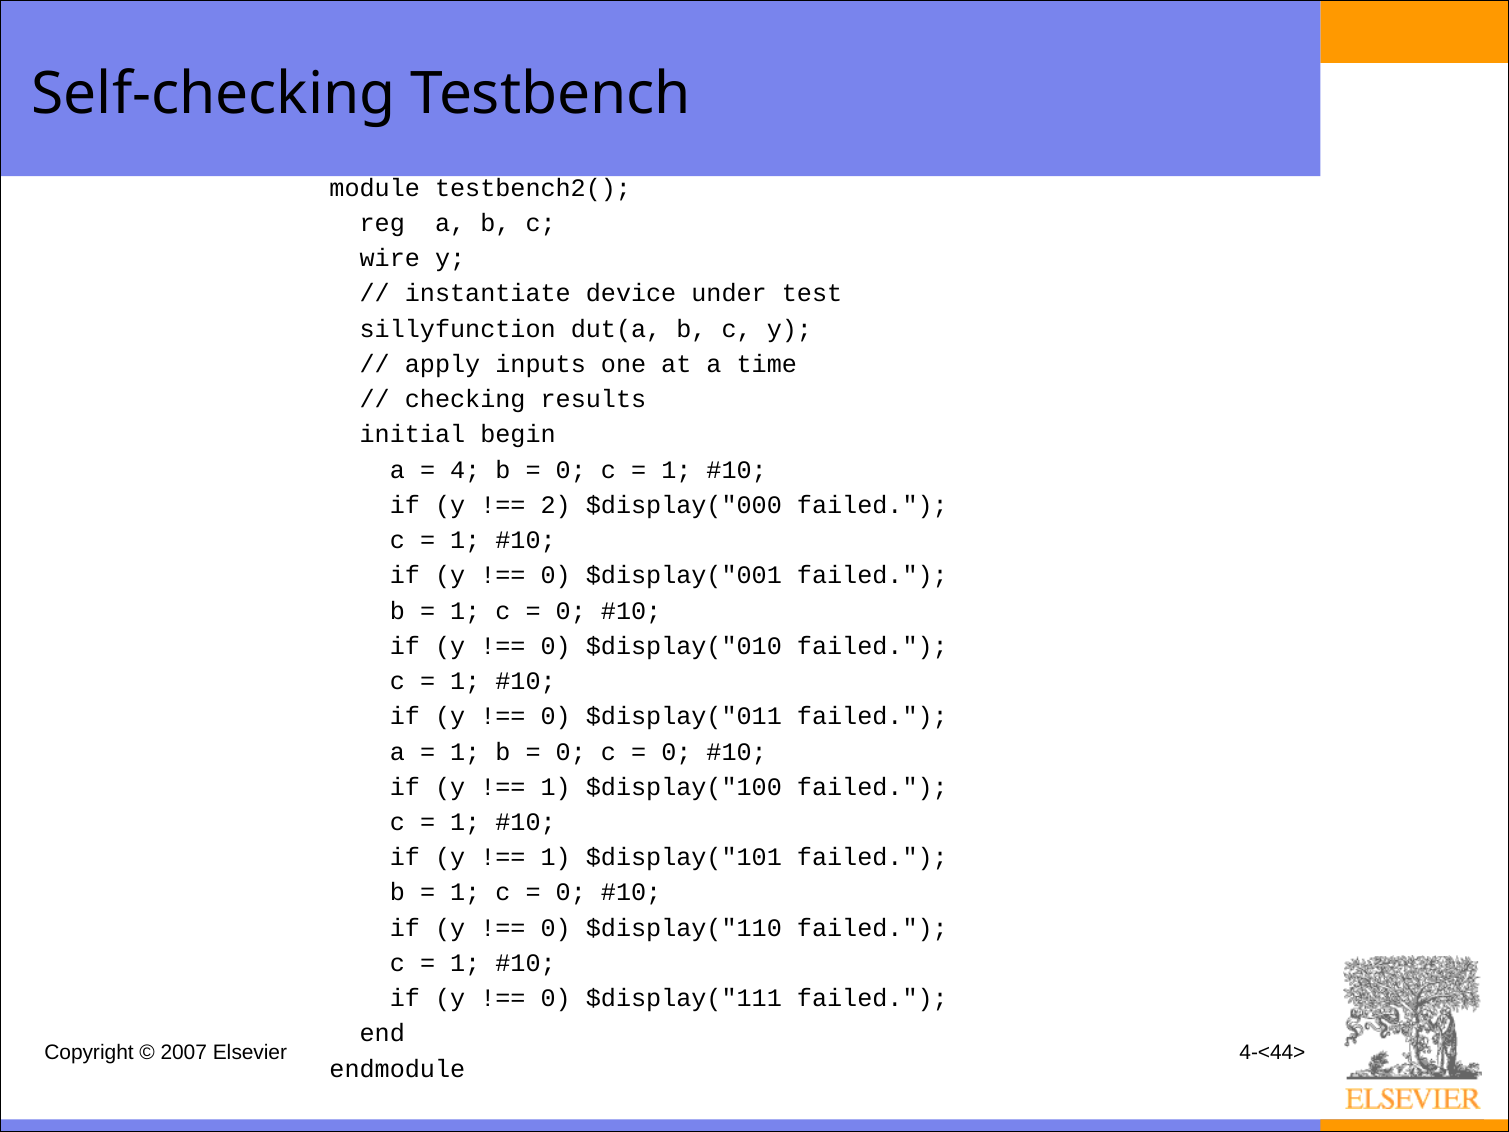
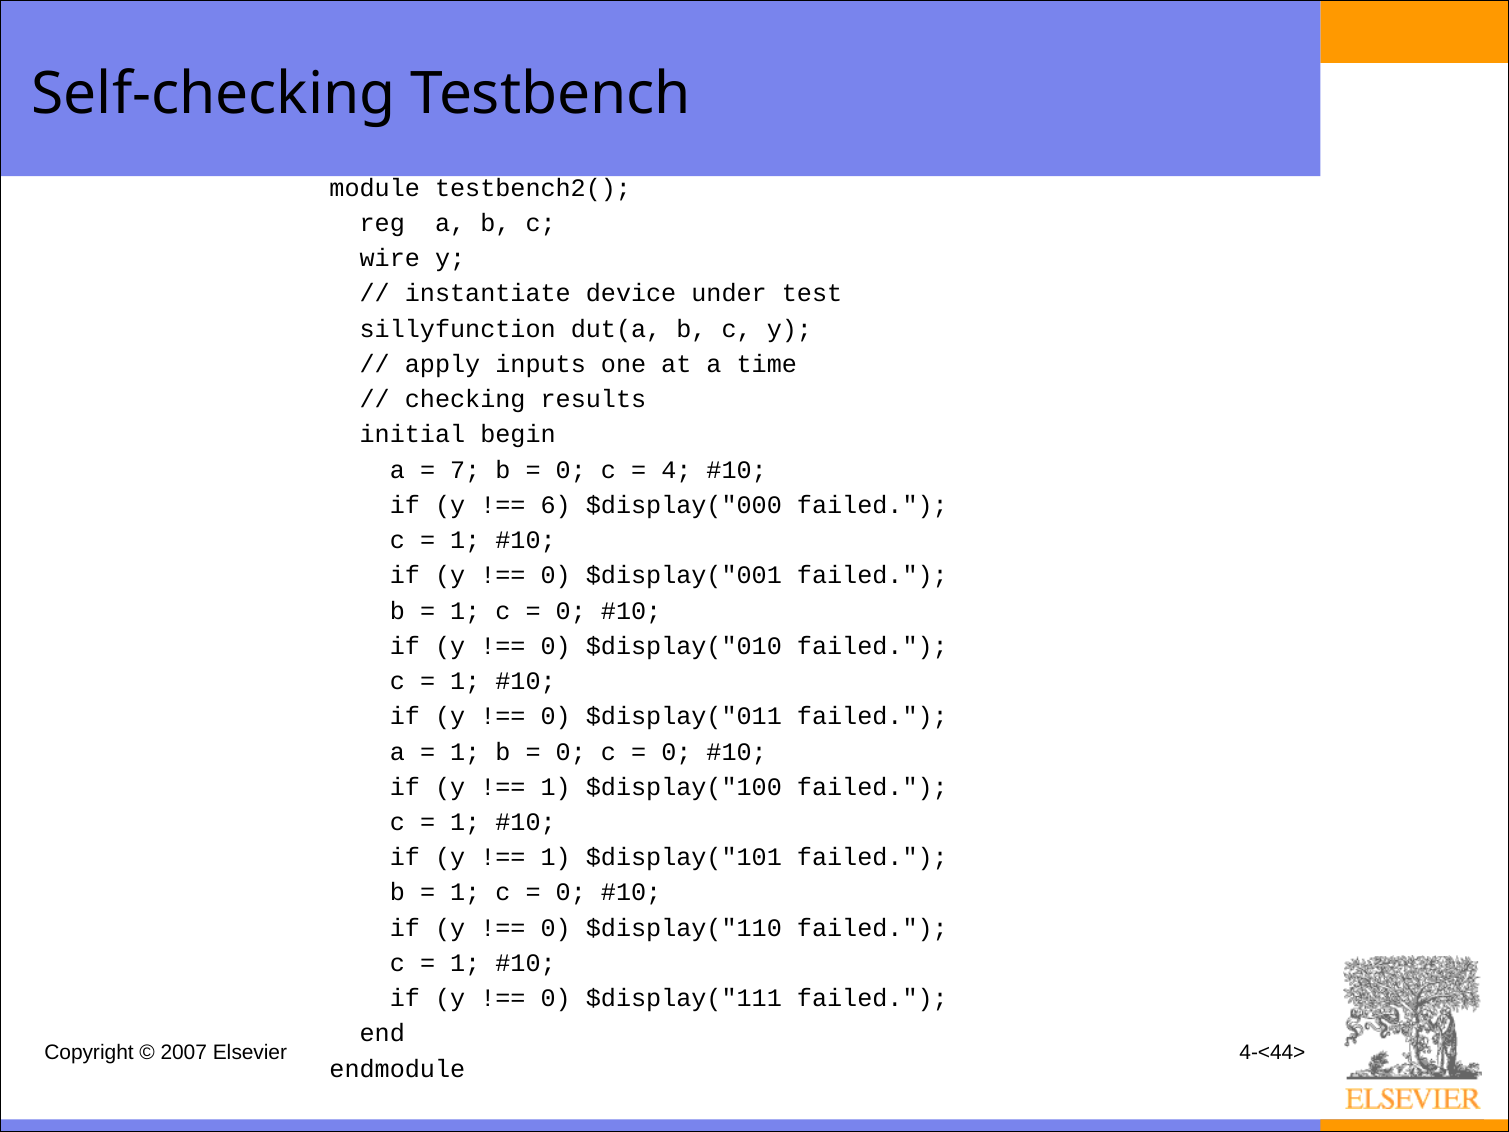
4: 4 -> 7 (465, 470)
1: 1 -> 4 (676, 470)
2: 2 -> 6 (556, 505)
